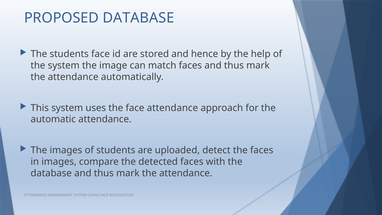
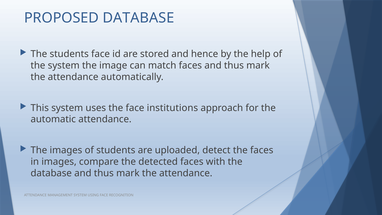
face attendance: attendance -> institutions (172, 108)
